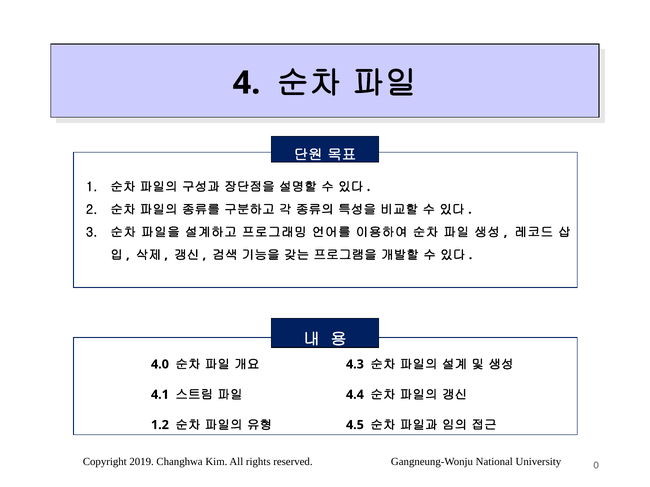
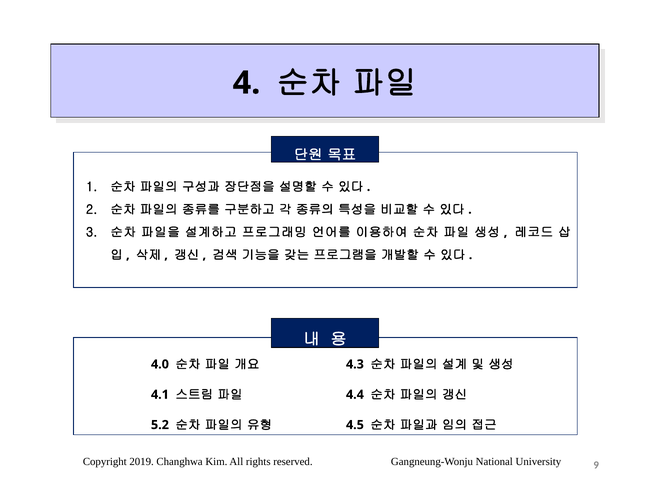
1.2: 1.2 -> 5.2 (160, 425)
0: 0 -> 9 (596, 465)
